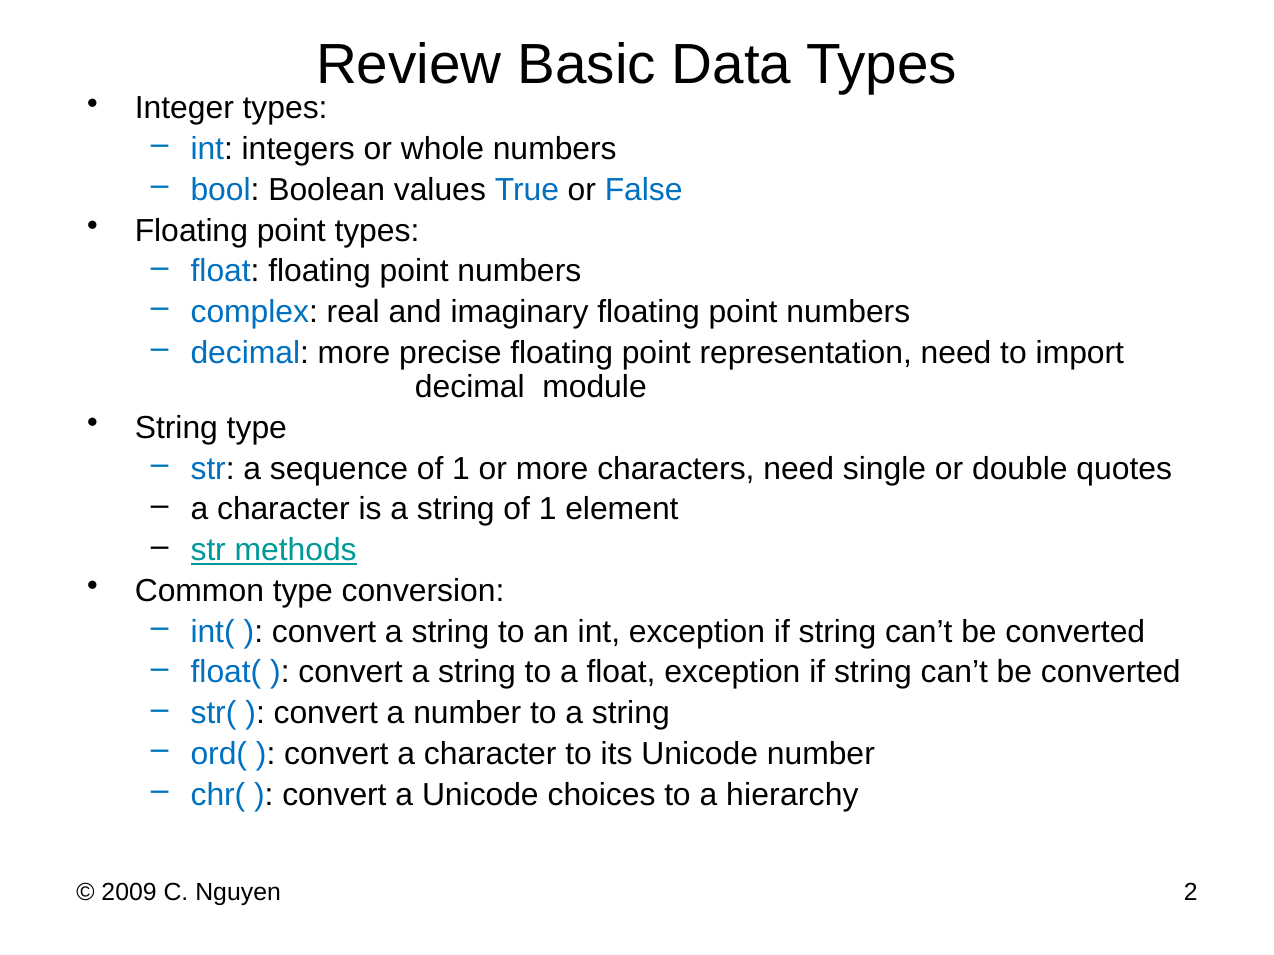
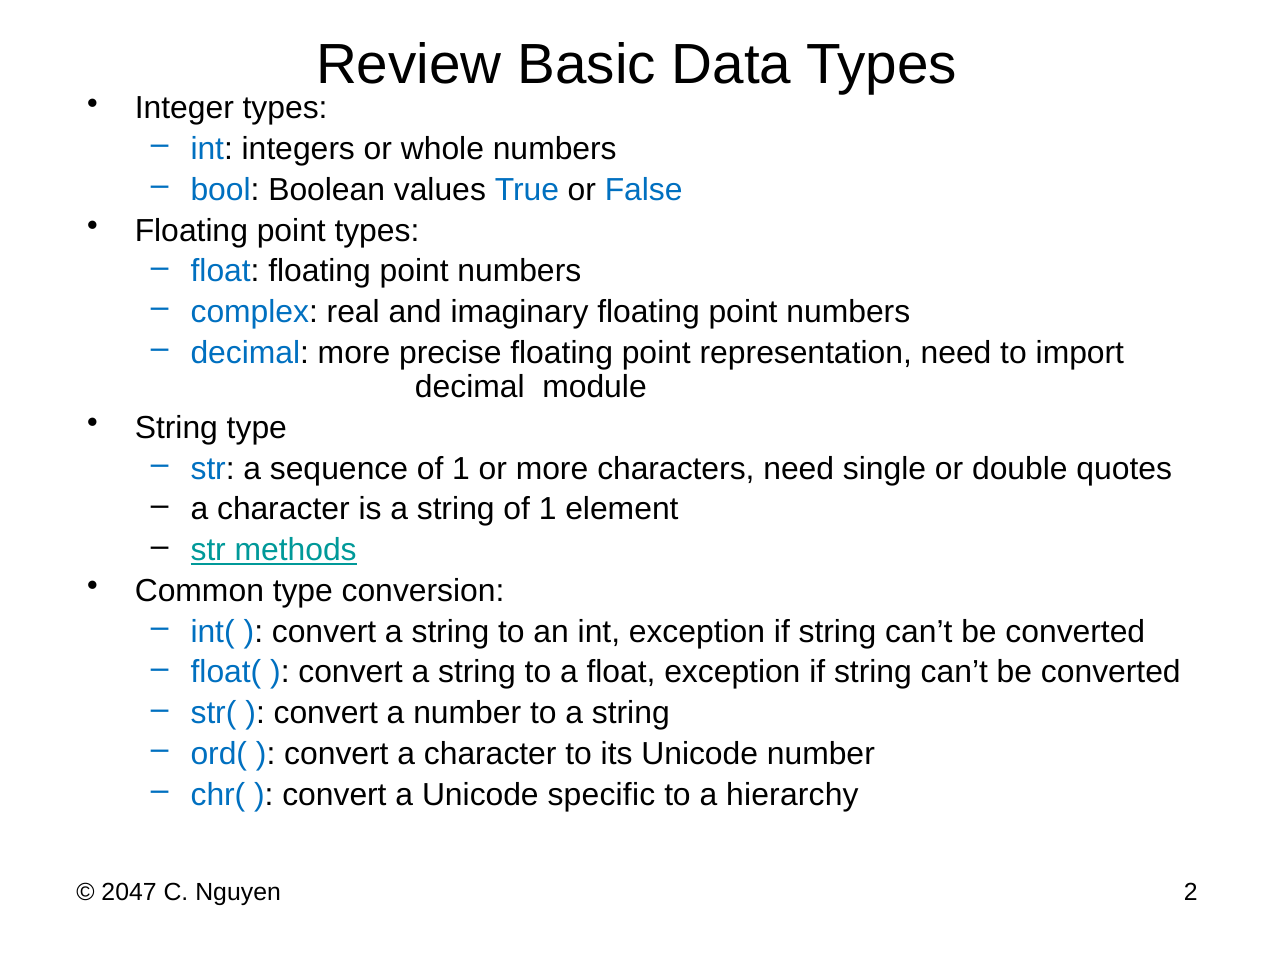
choices: choices -> specific (601, 795)
2009: 2009 -> 2047 (129, 893)
